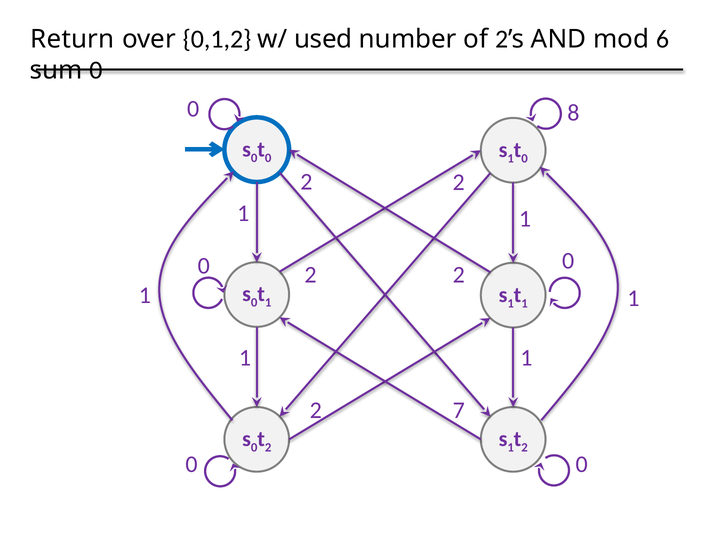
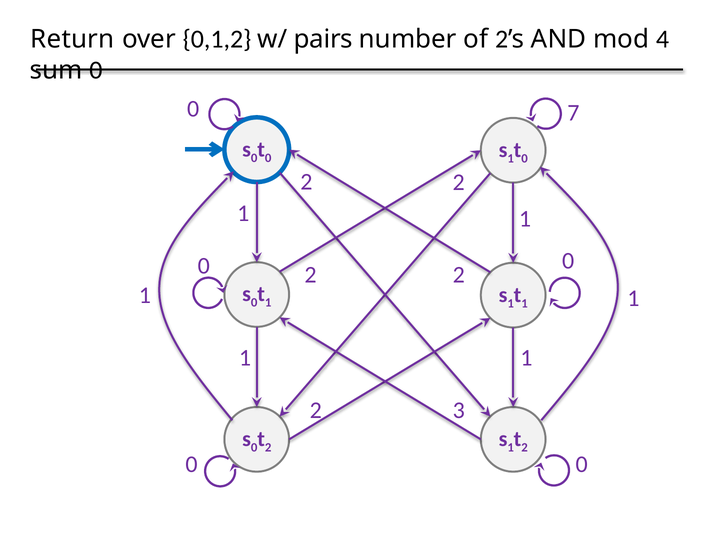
used: used -> pairs (323, 39)
6: 6 -> 4 (663, 39)
8: 8 -> 7 (573, 113)
7: 7 -> 3 (459, 410)
